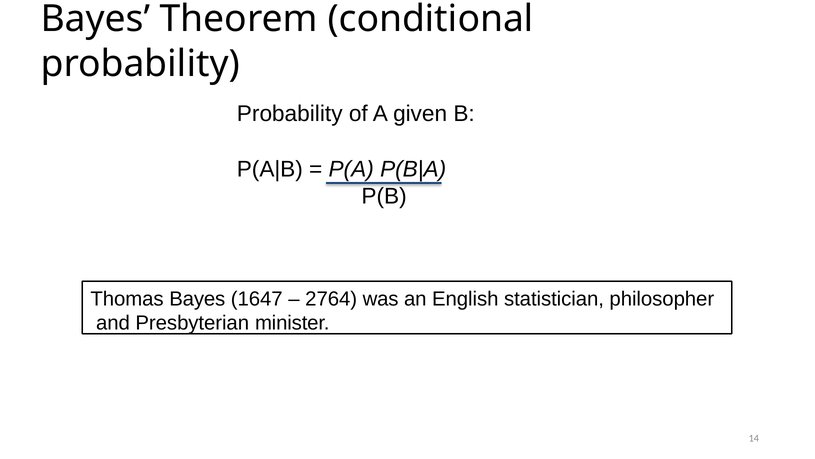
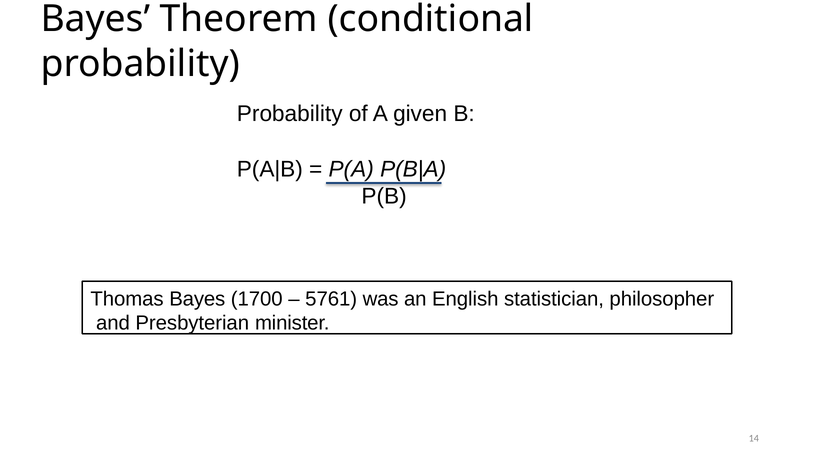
1647: 1647 -> 1700 (257, 299)
2764: 2764 -> 5761 (331, 299)
